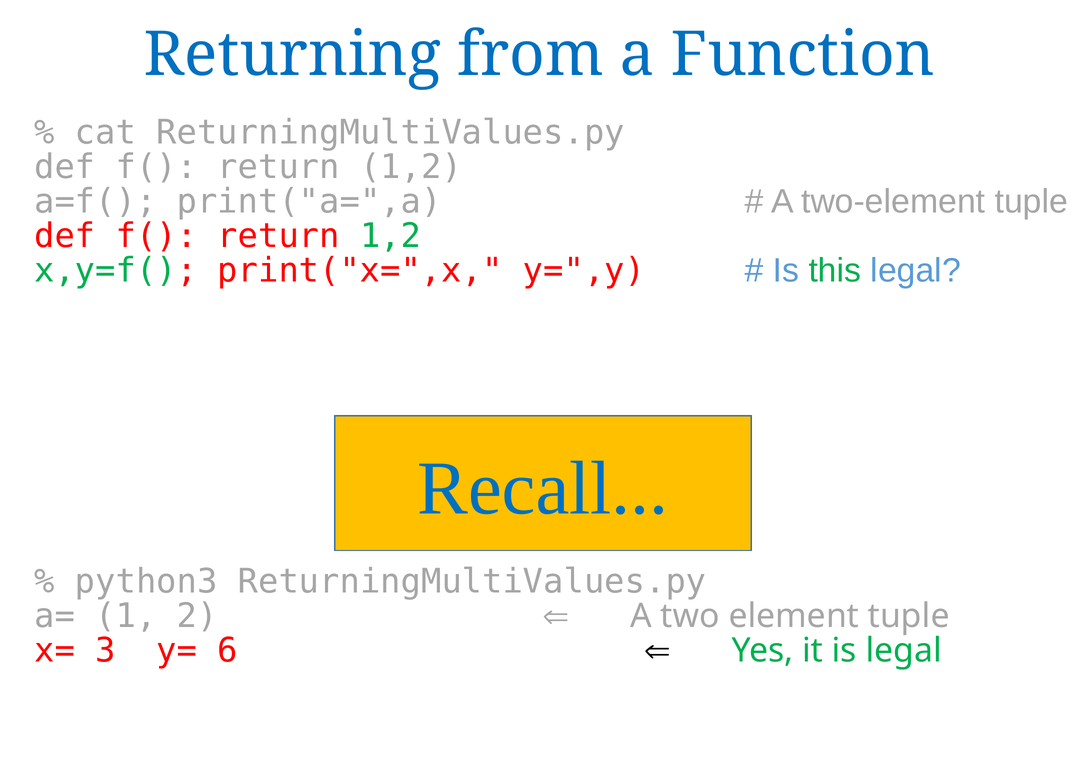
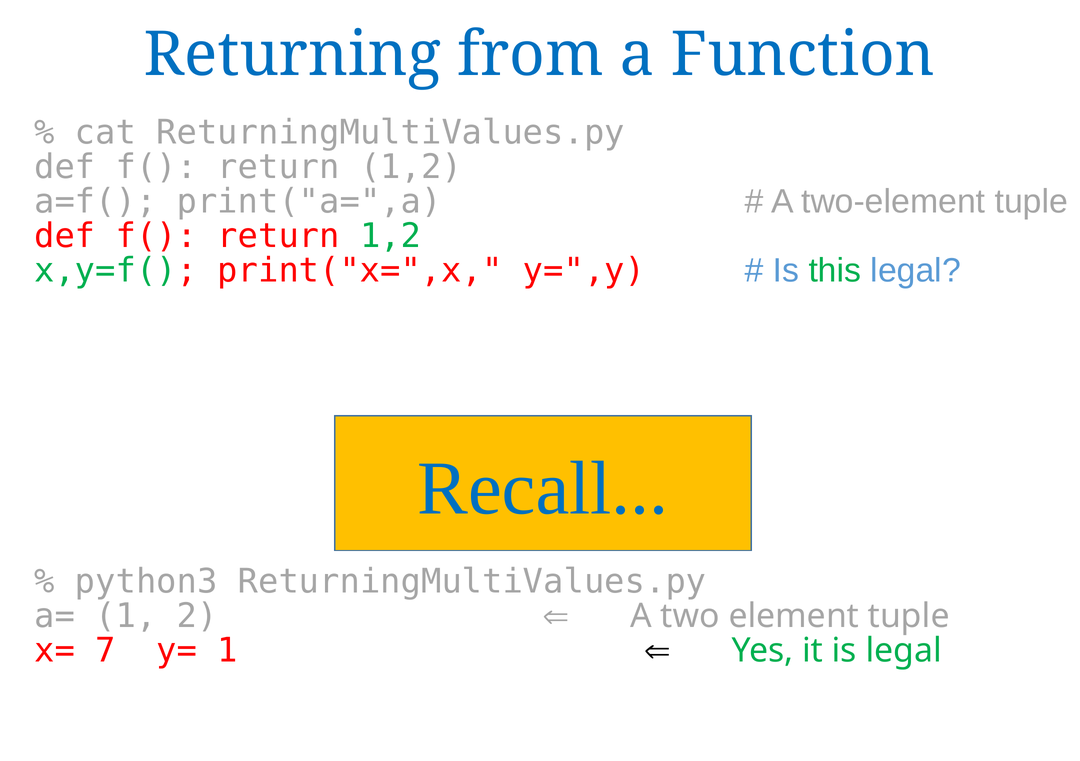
3: 3 -> 7 (106, 651)
y= 6: 6 -> 1 (228, 651)
